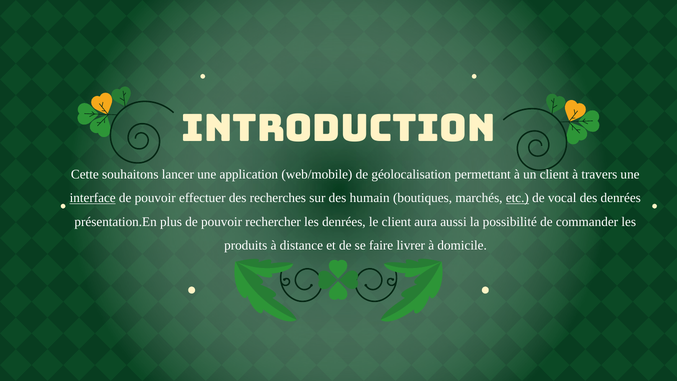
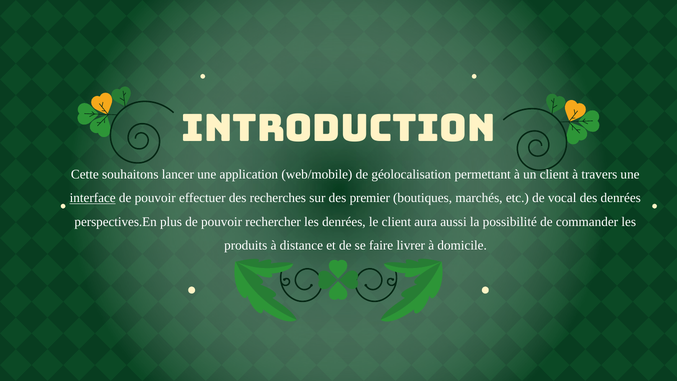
humain: humain -> premier (370, 198)
etc underline: present -> none (517, 198)
présentation.En: présentation.En -> perspectives.En (116, 222)
